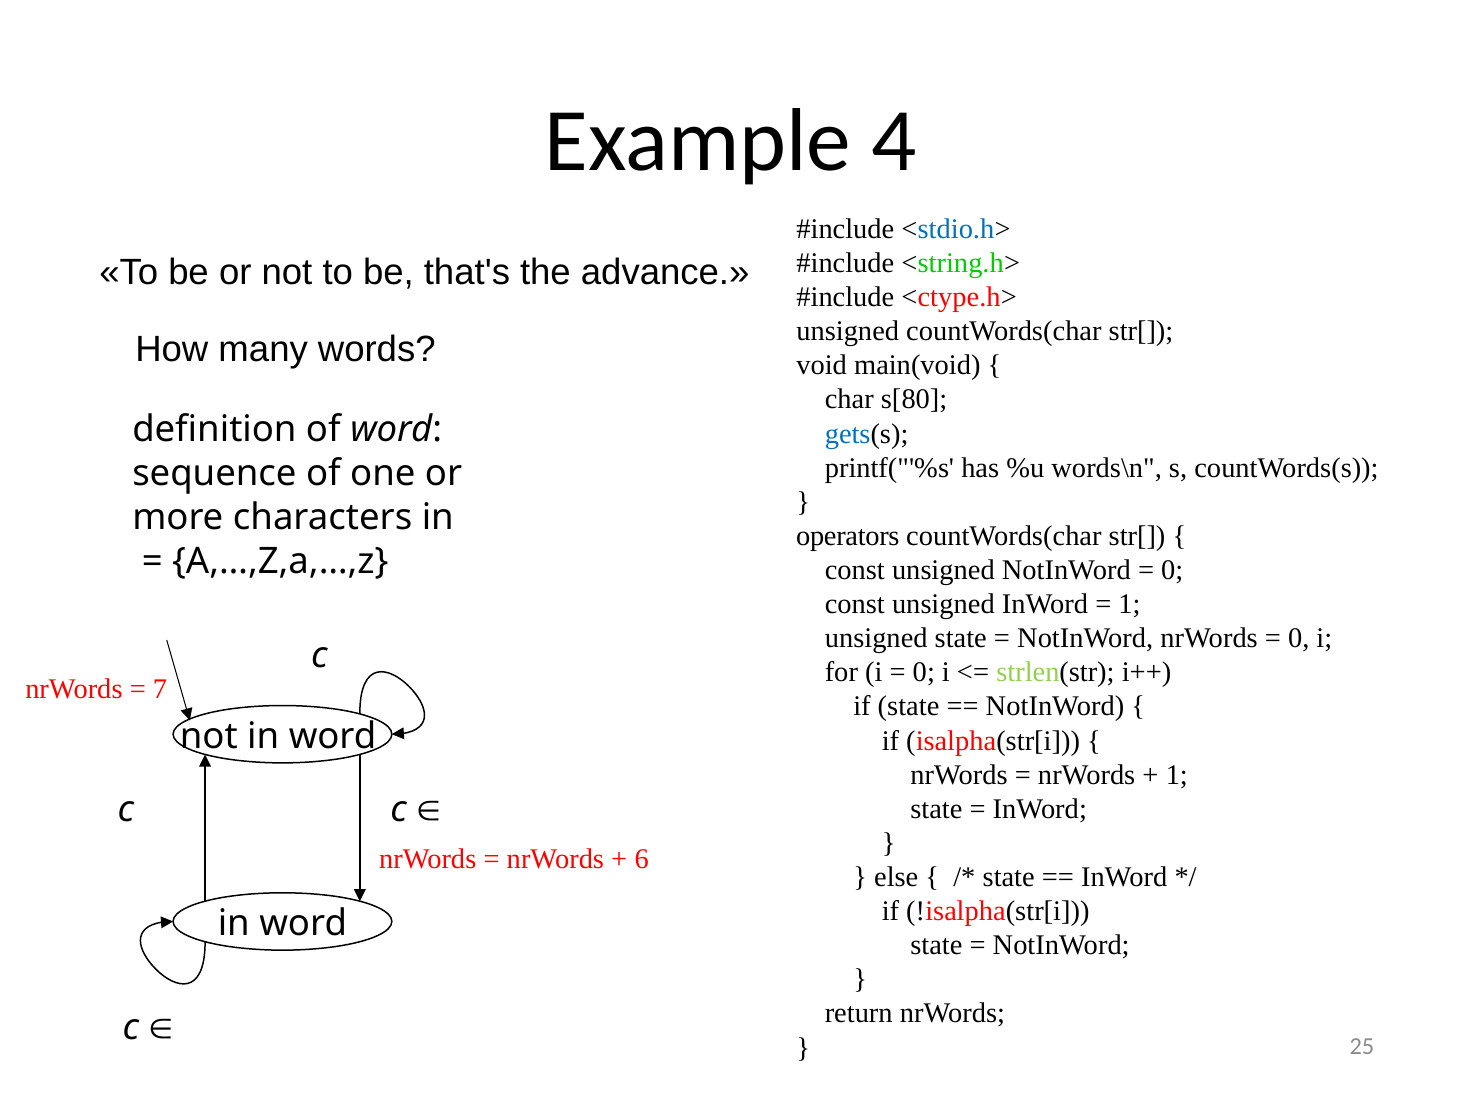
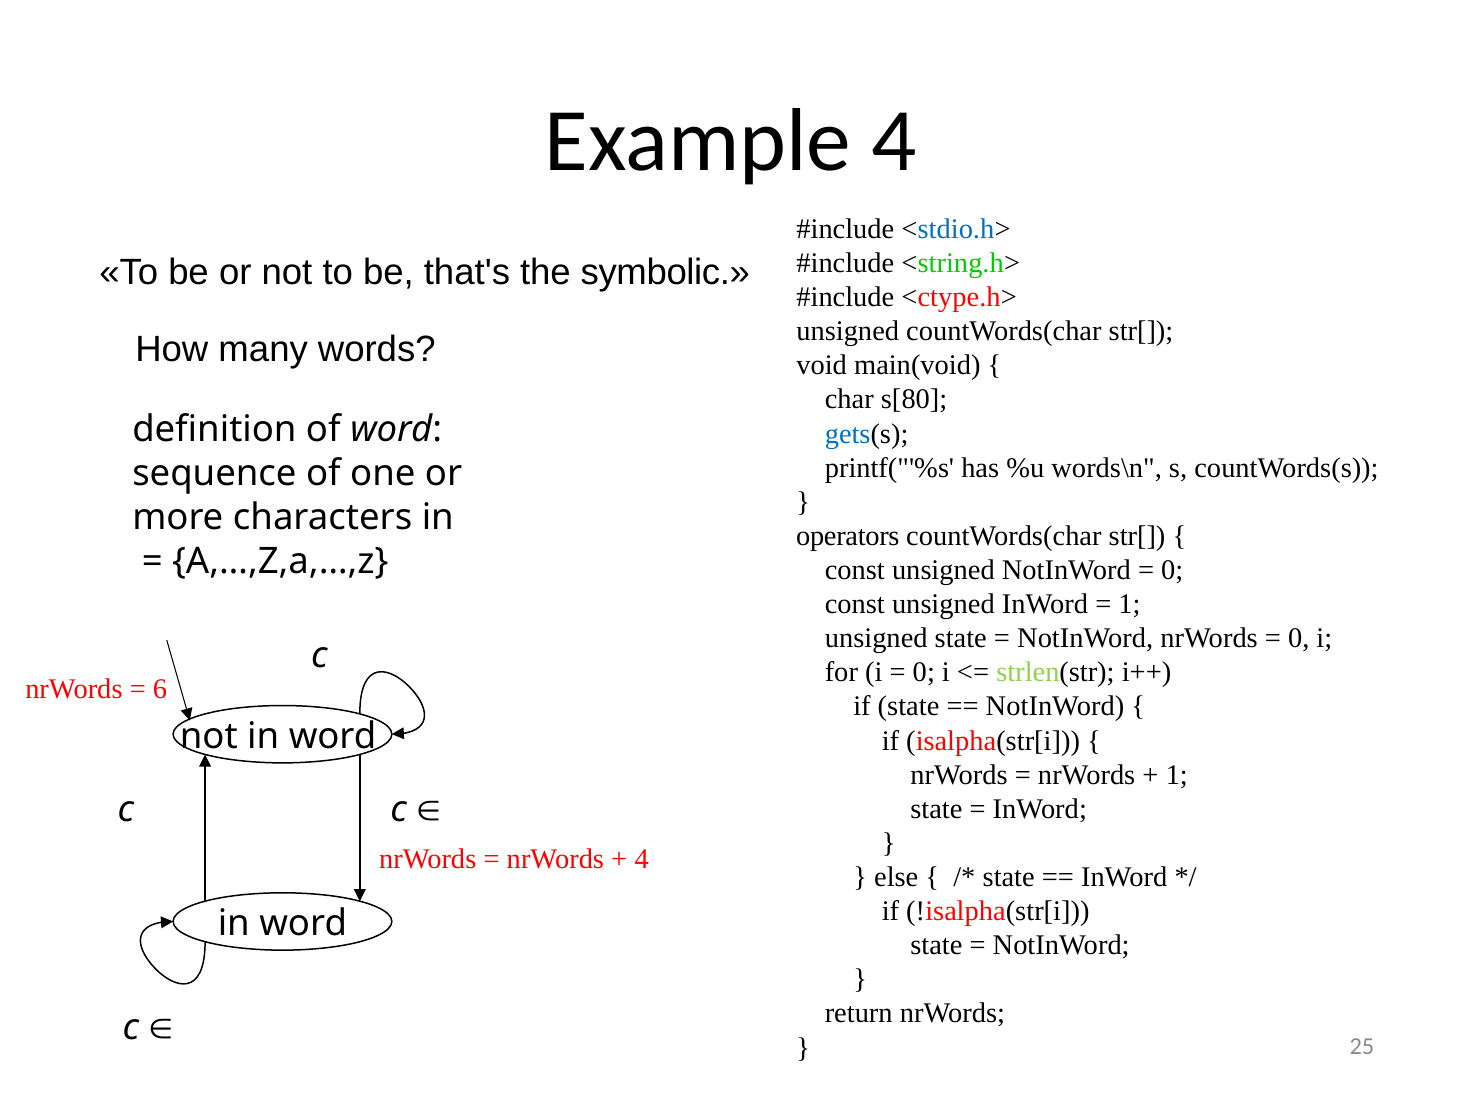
advance: advance -> symbolic (665, 272)
7: 7 -> 6 (160, 690)
6: 6 -> 4 (642, 860)
